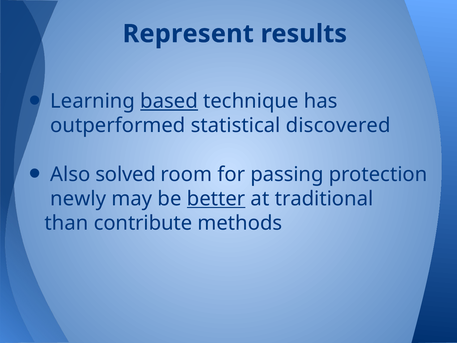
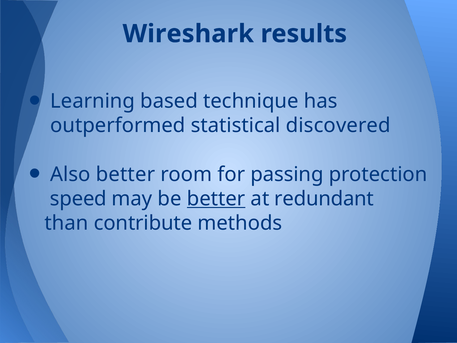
Represent: Represent -> Wireshark (188, 34)
based underline: present -> none (169, 101)
Also solved: solved -> better (125, 174)
newly: newly -> speed (78, 199)
traditional: traditional -> redundant (324, 199)
